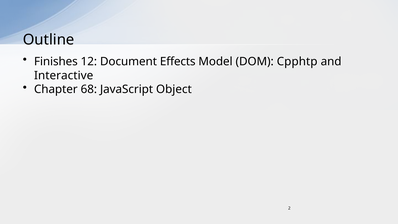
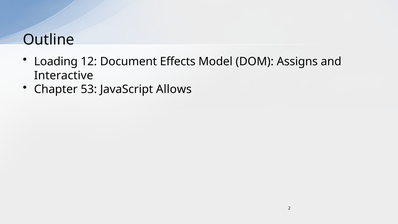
Finishes: Finishes -> Loading (56, 61)
Cpphtp: Cpphtp -> Assigns (297, 61)
68: 68 -> 53 (89, 89)
Object: Object -> Allows (174, 89)
